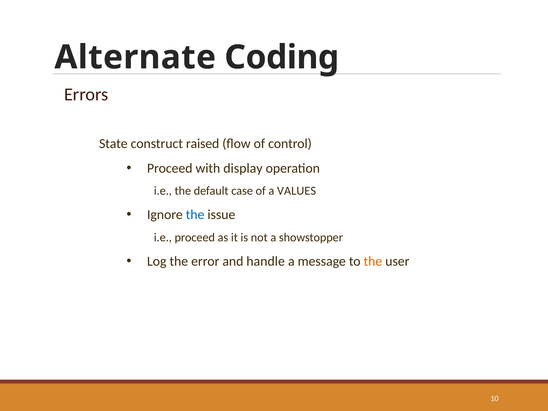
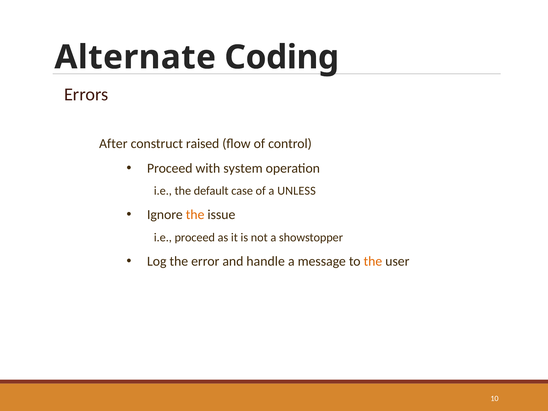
State: State -> After (113, 144)
display: display -> system (243, 168)
VALUES: VALUES -> UNLESS (297, 191)
the colour: blue -> orange (195, 215)
